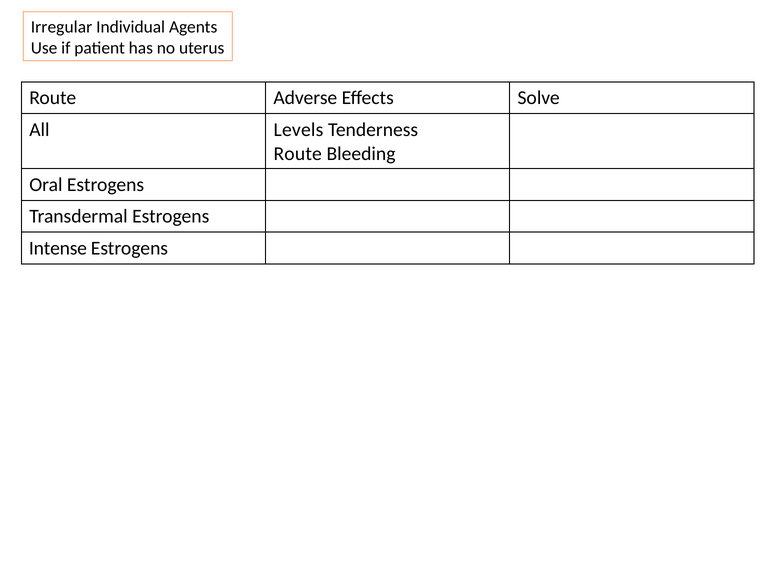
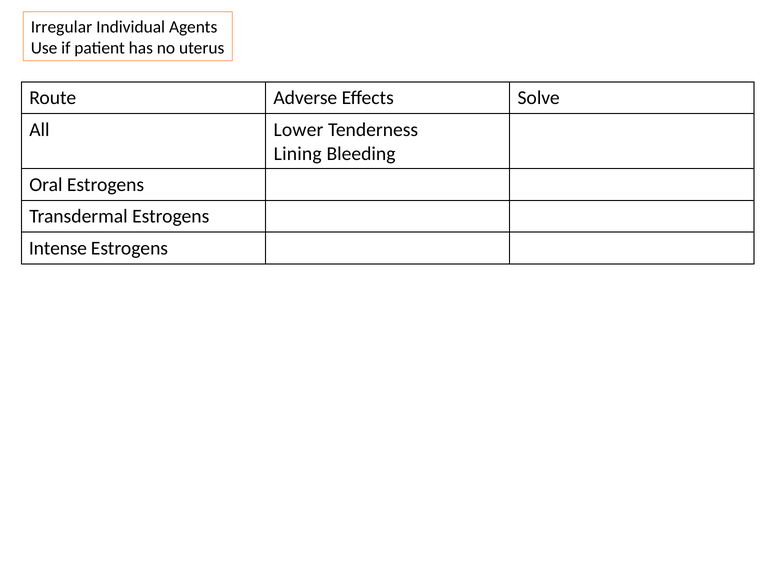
Levels: Levels -> Lower (298, 130)
Route: Route -> Lining (298, 154)
